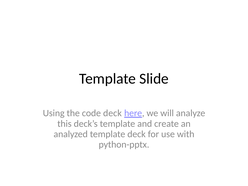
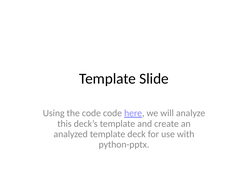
code deck: deck -> code (113, 113)
